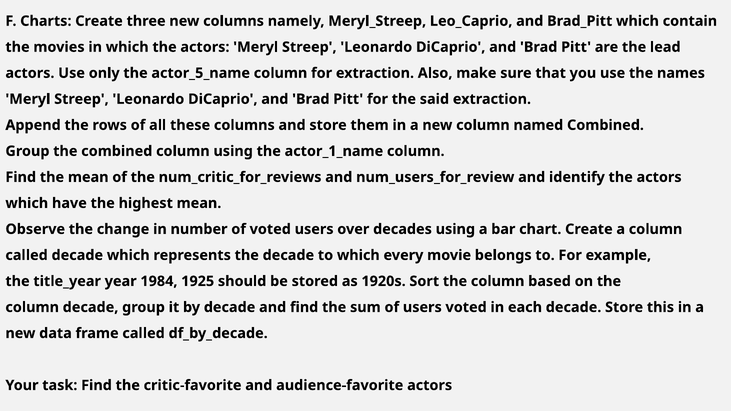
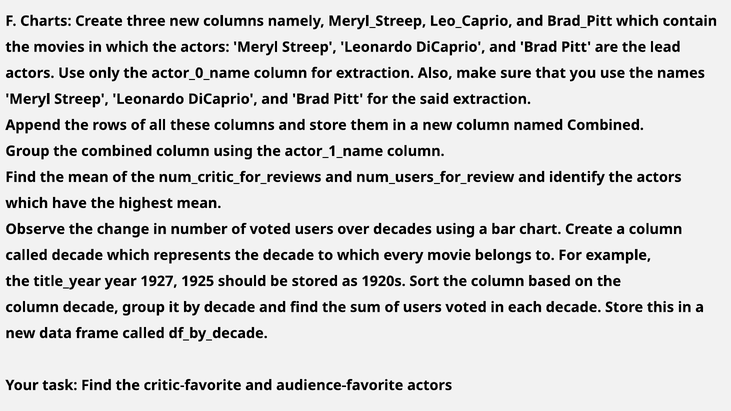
actor_5_name: actor_5_name -> actor_0_name (201, 73)
1984: 1984 -> 1927 (159, 281)
